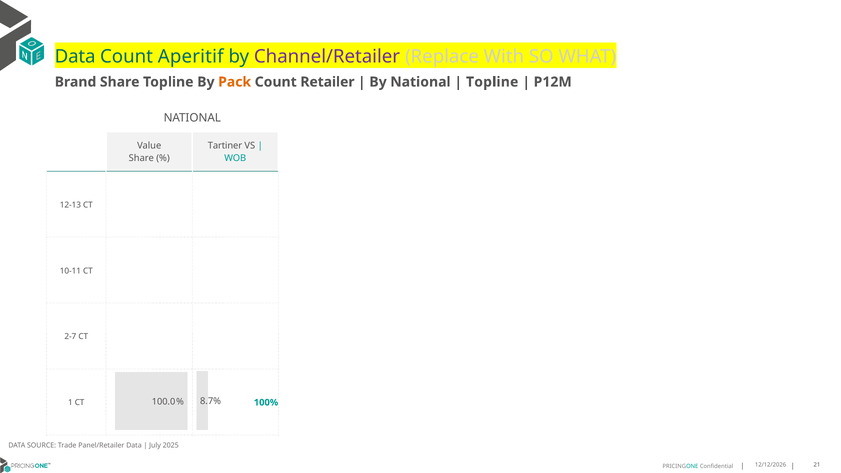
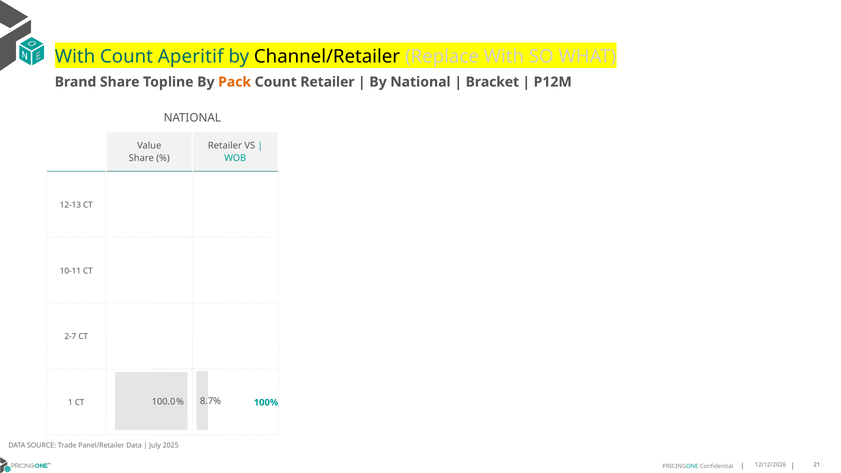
Data: Data -> With (75, 57)
Channel/Retailer colour: purple -> black (327, 57)
Topline: Topline -> Bracket (492, 82)
Tartiner: Tartiner -> Retailer (225, 145)
